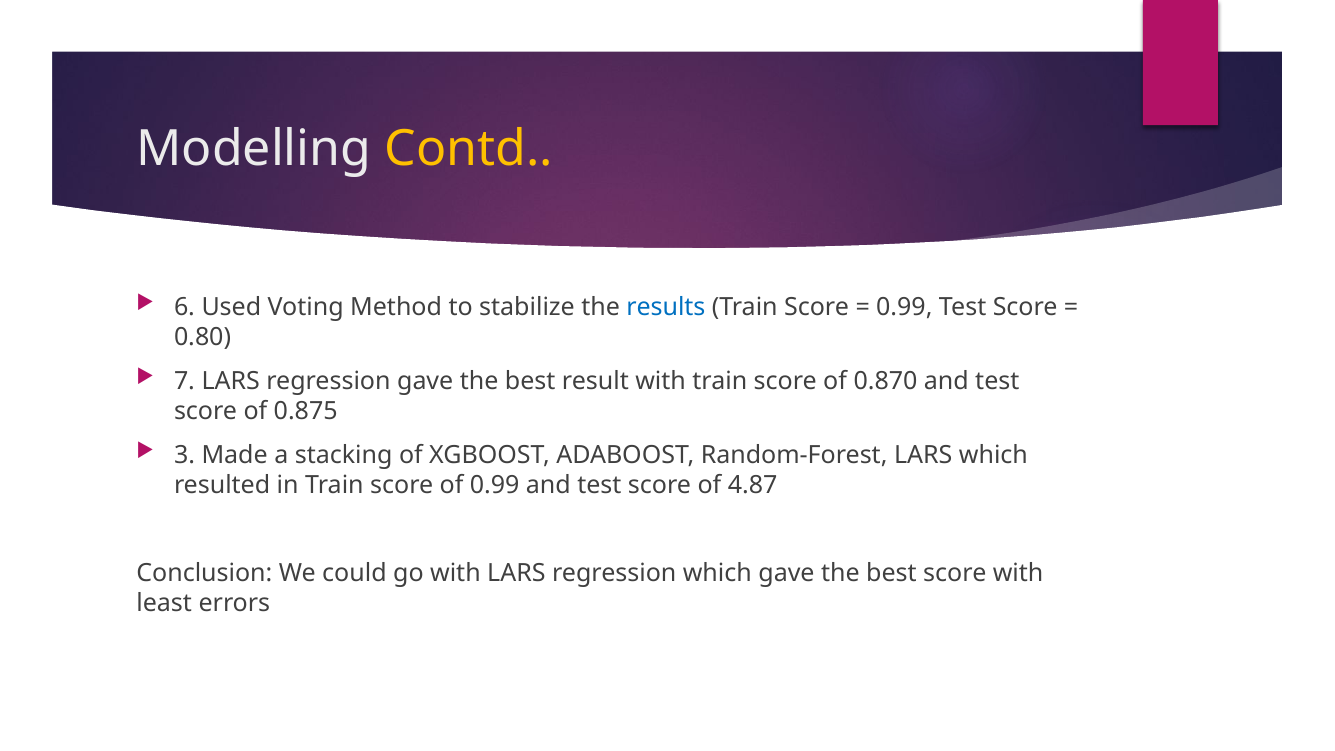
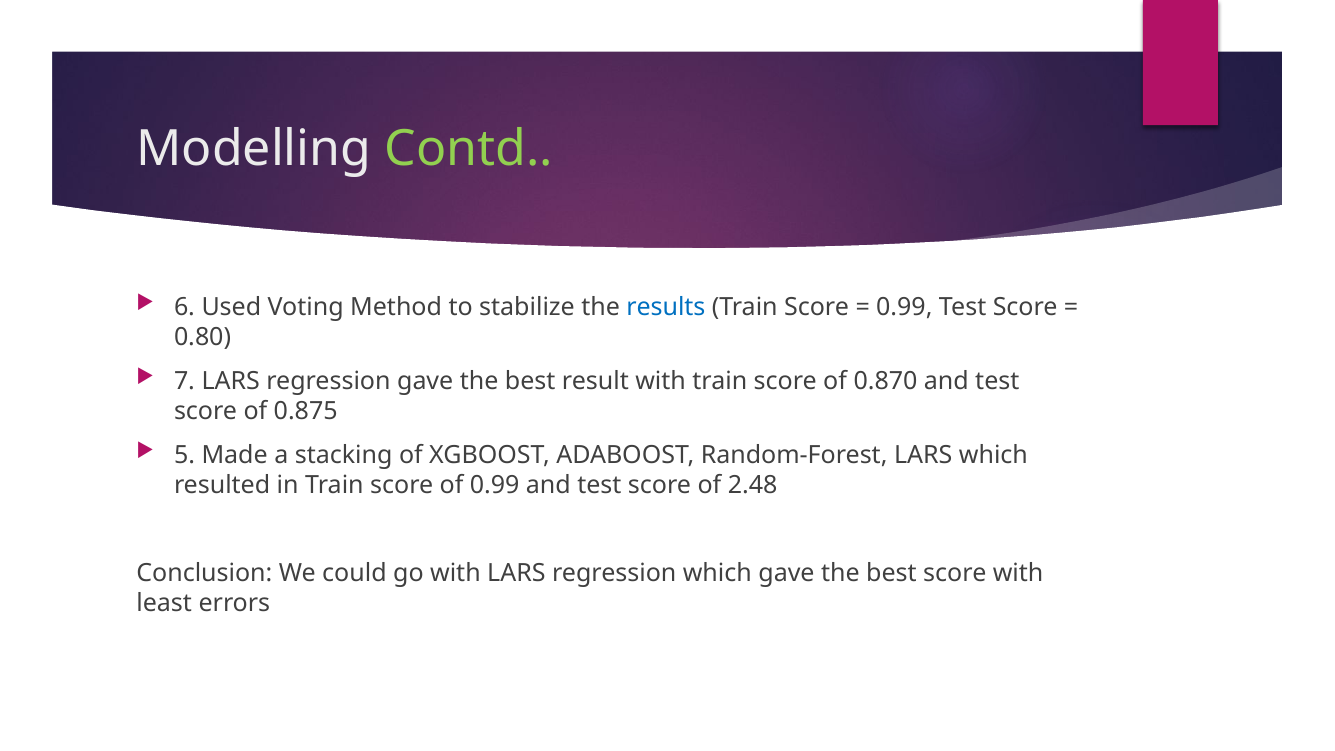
Contd colour: yellow -> light green (469, 149)
3: 3 -> 5 (185, 455)
4.87: 4.87 -> 2.48 (753, 485)
